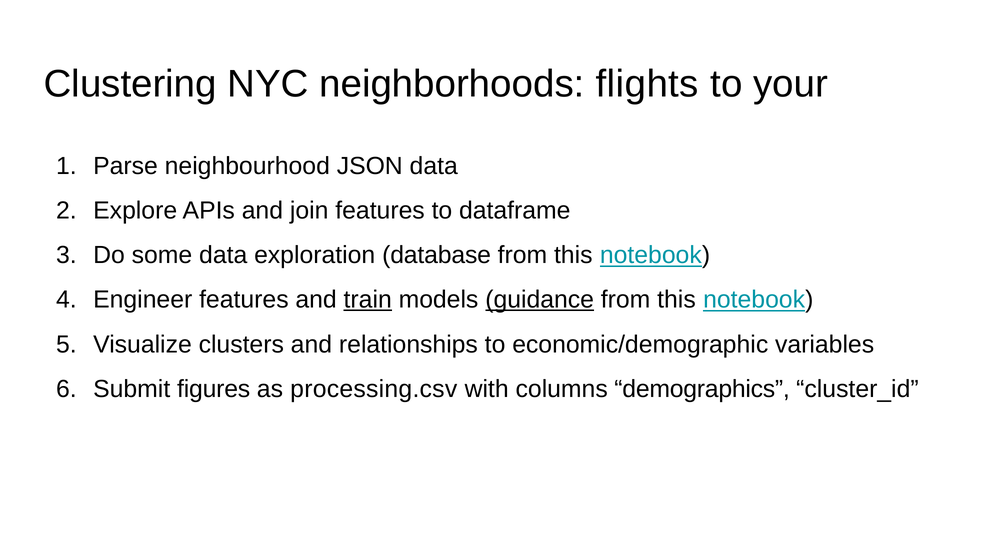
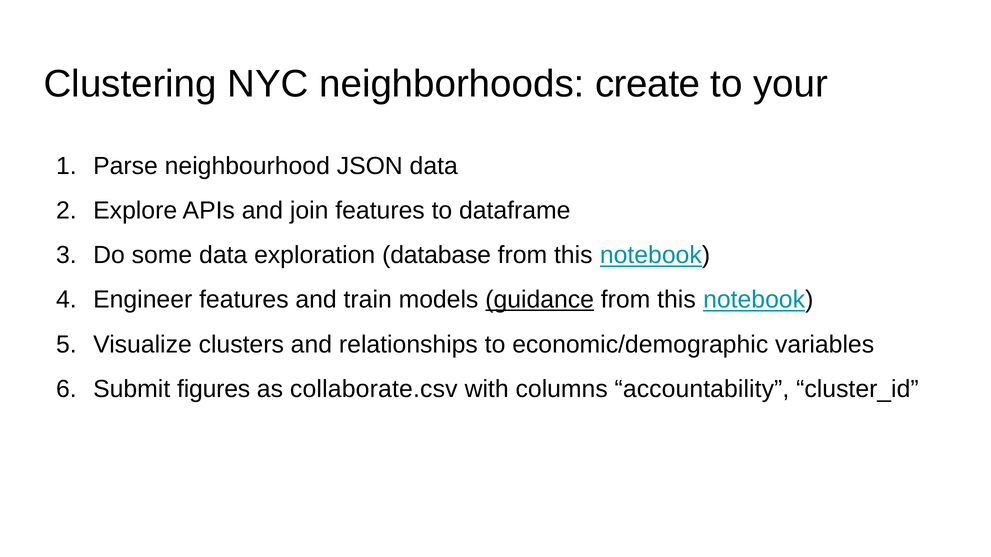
flights: flights -> create (648, 84)
train underline: present -> none (368, 300)
processing.csv: processing.csv -> collaborate.csv (374, 389)
demographics: demographics -> accountability (702, 389)
